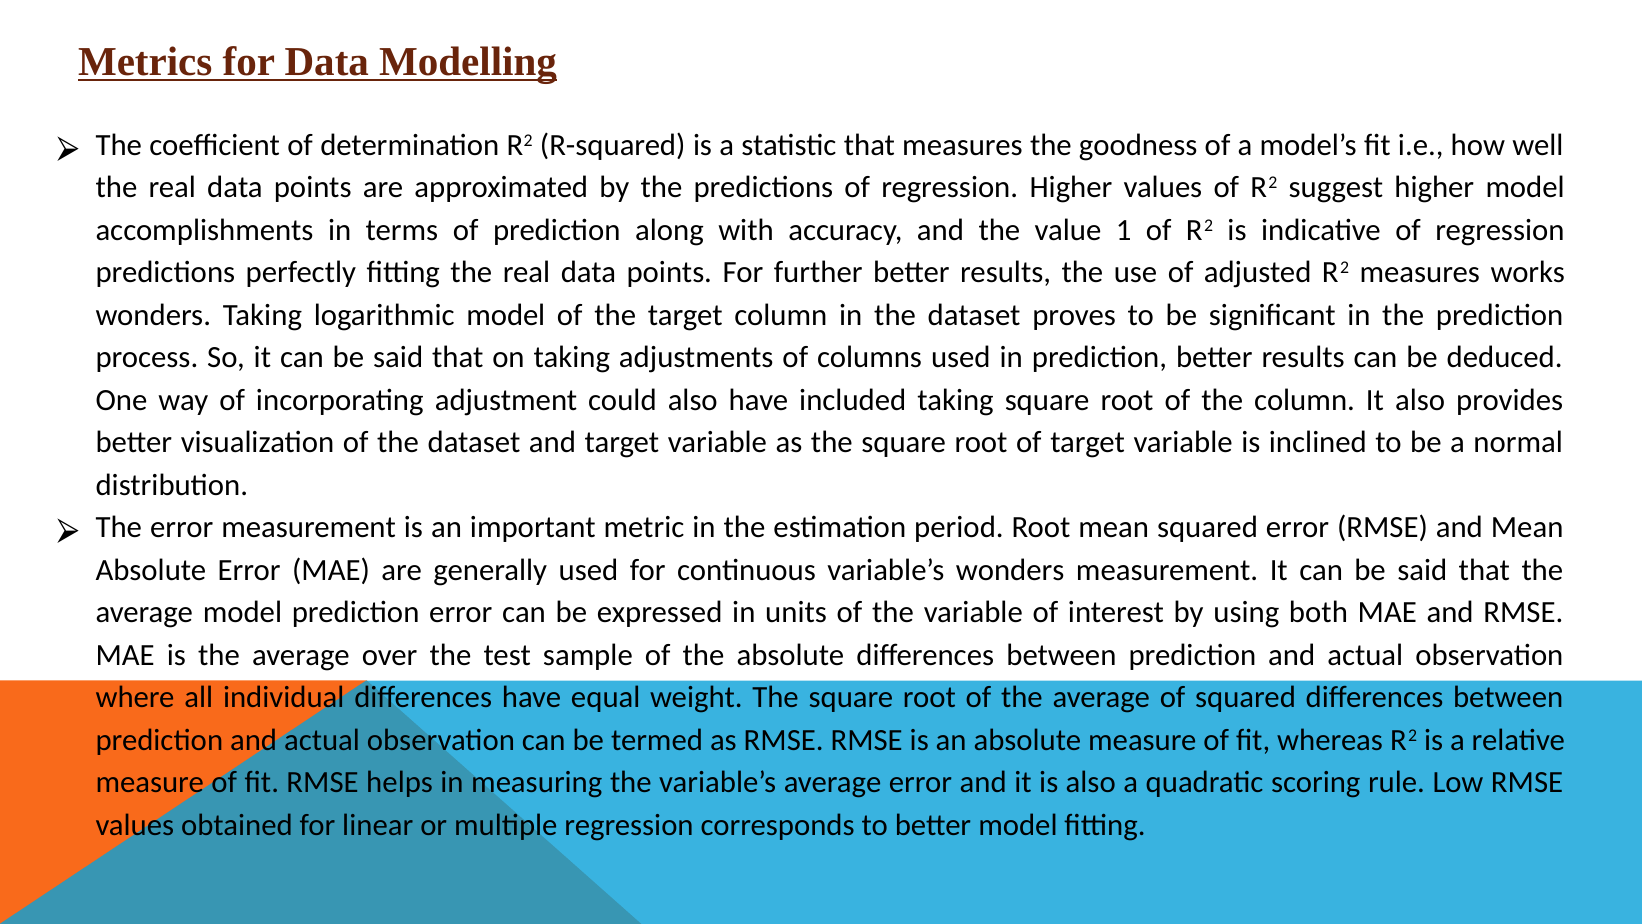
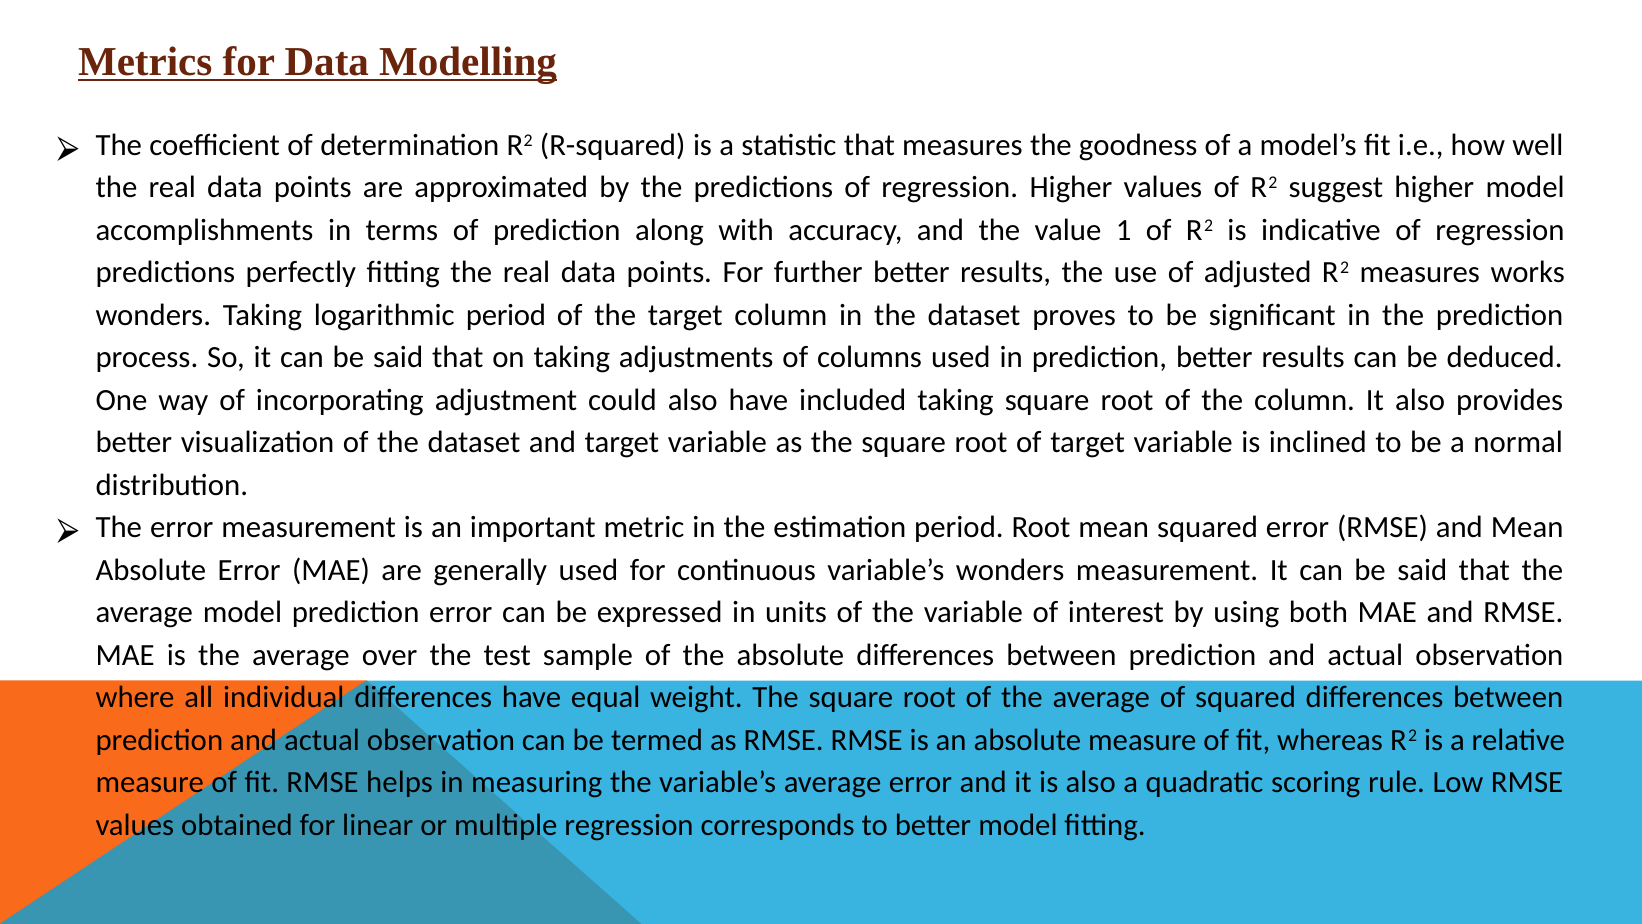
logarithmic model: model -> period (506, 315)
